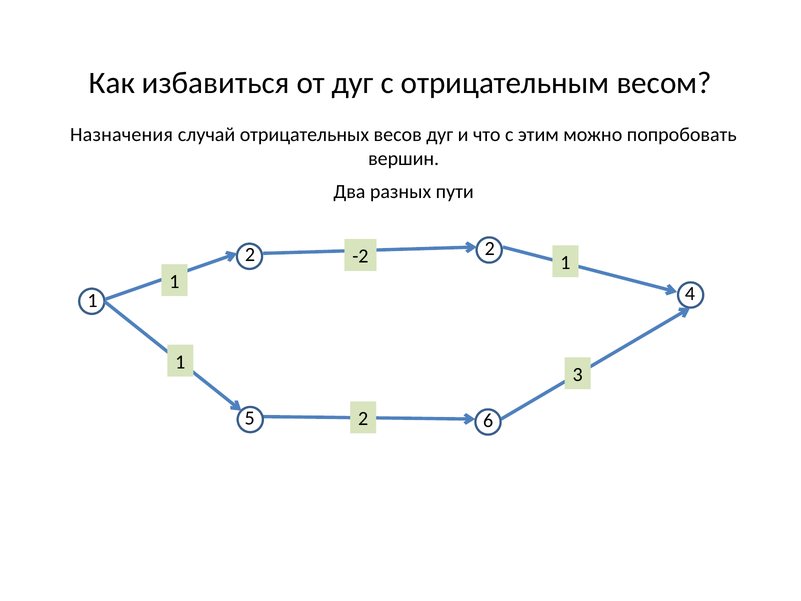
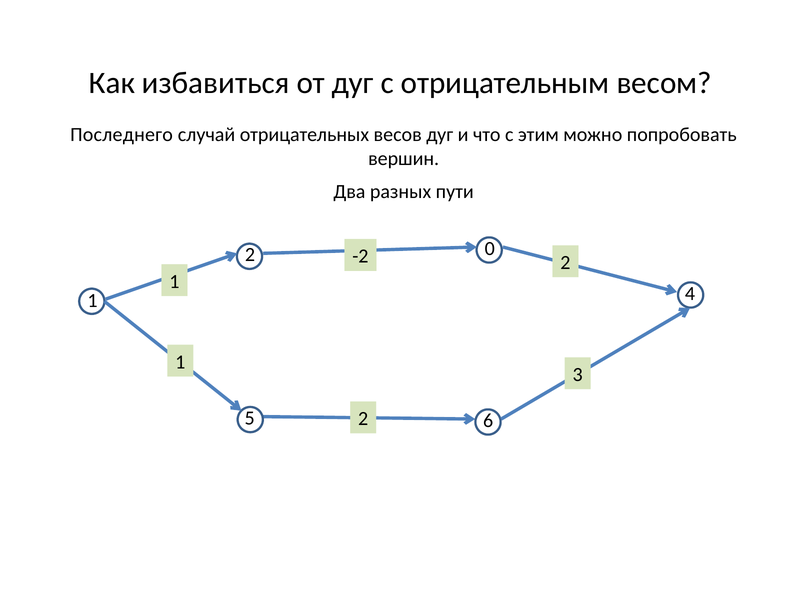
Назначения: Назначения -> Последнего (122, 135)
2 2: 2 -> 0 (490, 248)
-2 1: 1 -> 2 (565, 263)
